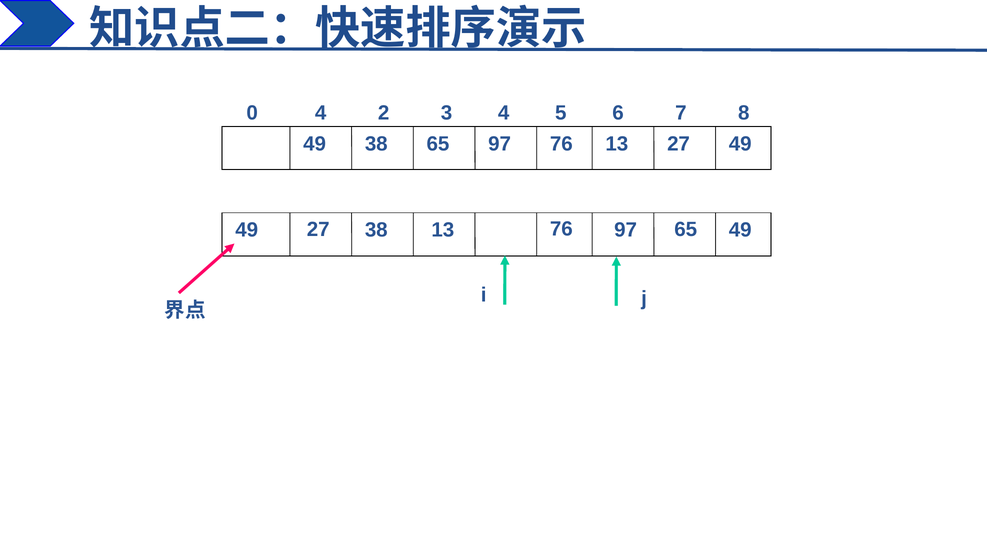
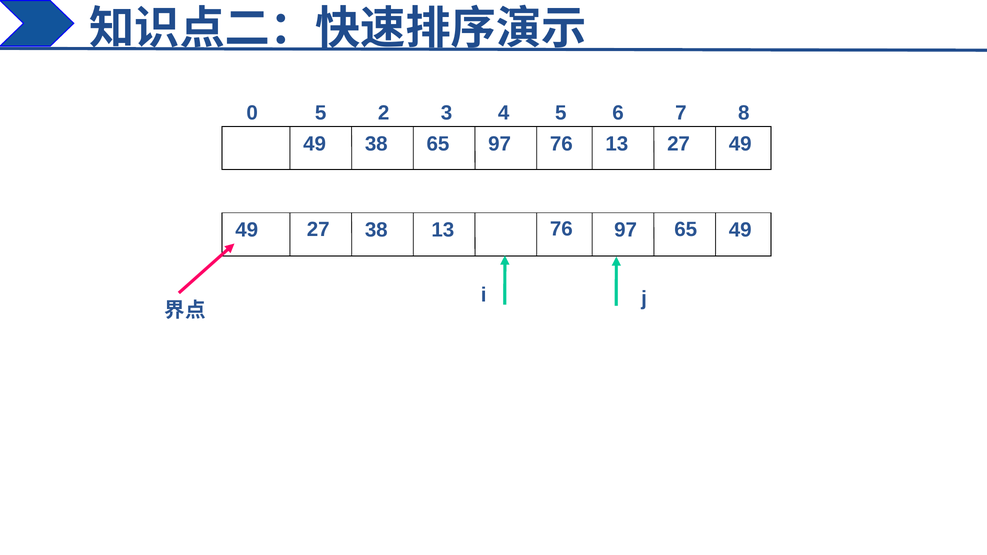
0 4: 4 -> 5 (321, 113)
